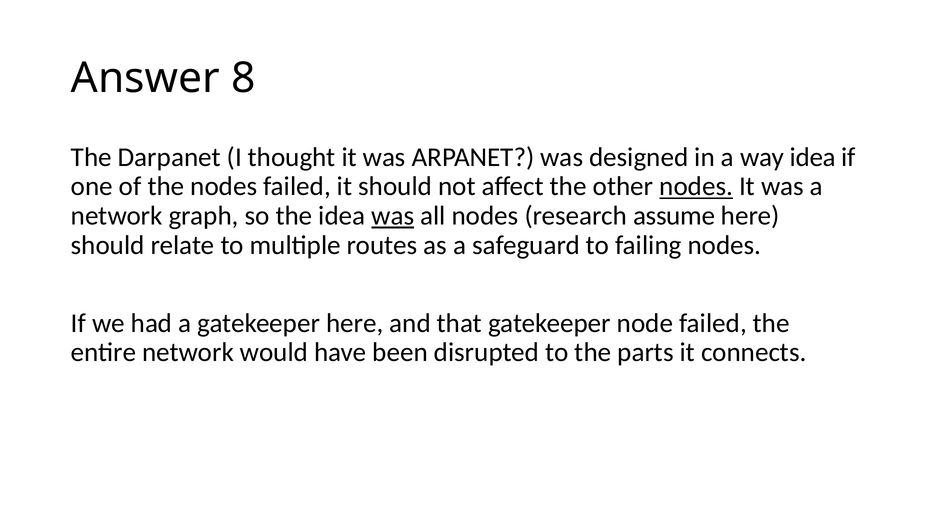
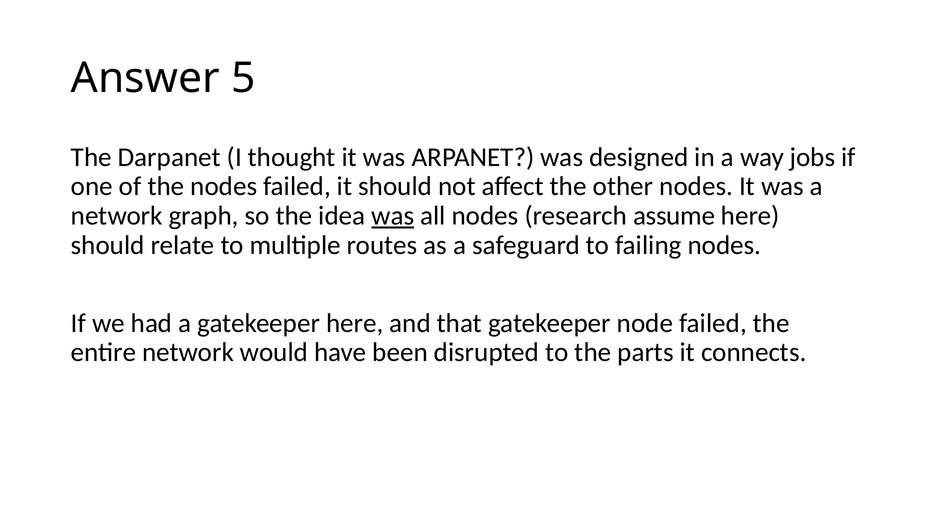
8: 8 -> 5 (243, 78)
way idea: idea -> jobs (813, 157)
nodes underline: present -> none (696, 187)
